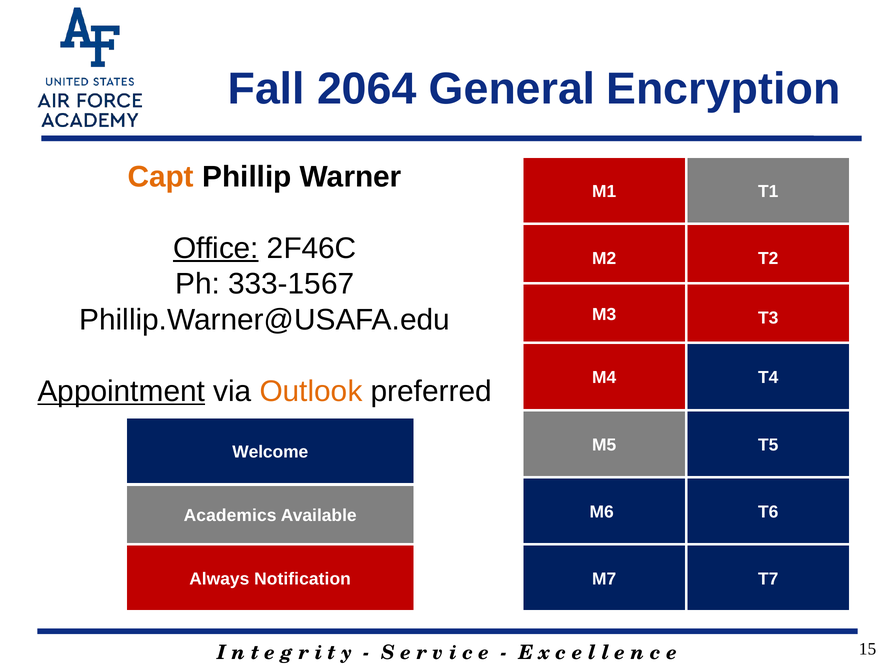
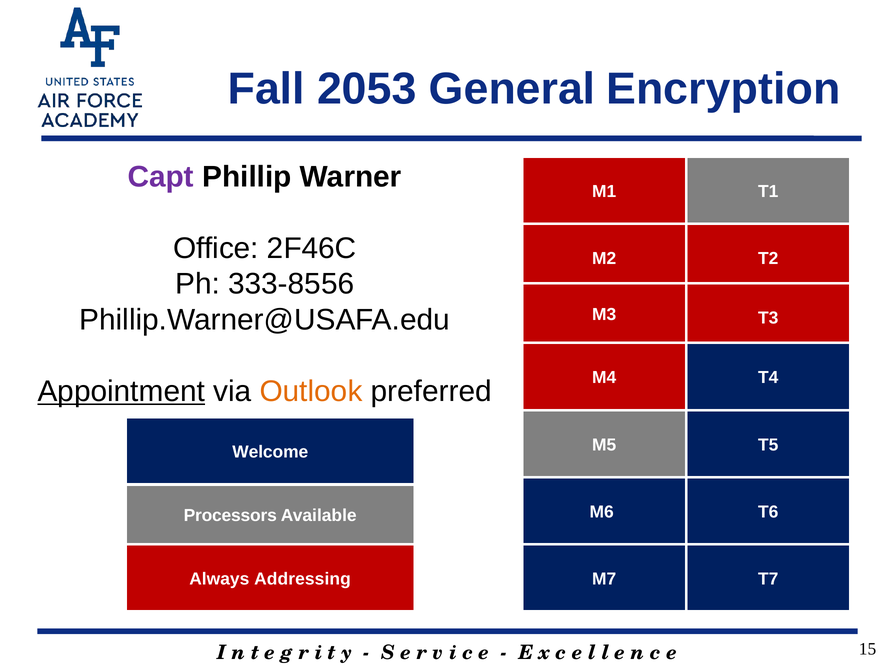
2064: 2064 -> 2053 (367, 89)
Capt colour: orange -> purple (161, 177)
Office underline: present -> none (216, 248)
333-1567: 333-1567 -> 333-8556 (291, 284)
Academics: Academics -> Processors (230, 516)
Notification: Notification -> Addressing (302, 579)
